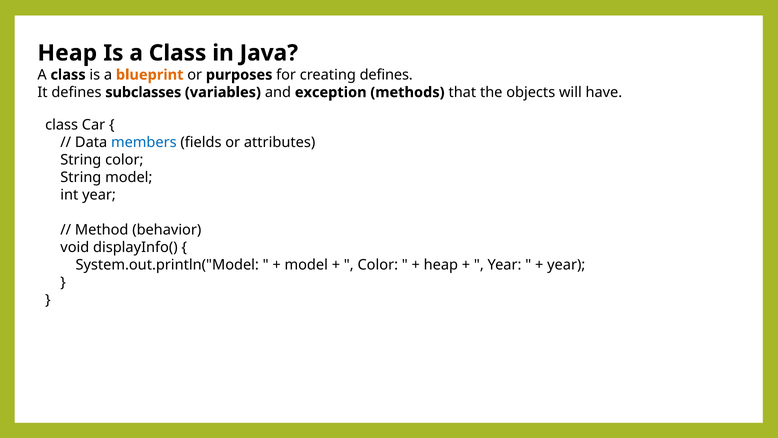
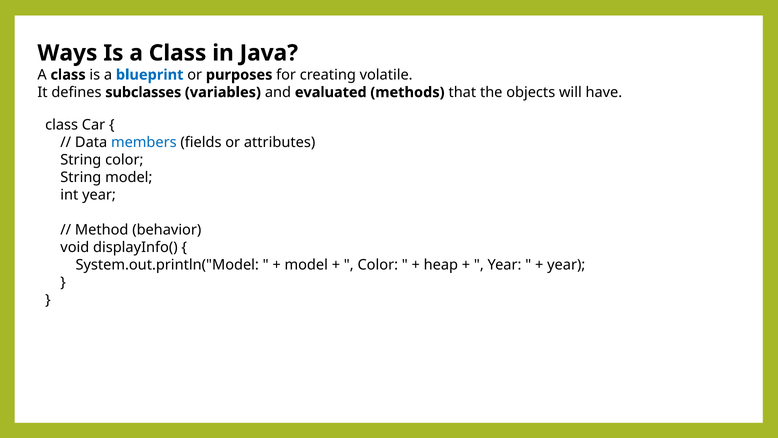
Heap: Heap -> Ways (67, 53)
blueprint colour: orange -> blue (150, 75)
creating defines: defines -> volatile (386, 75)
exception: exception -> evaluated (331, 92)
